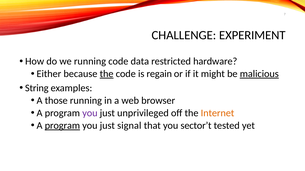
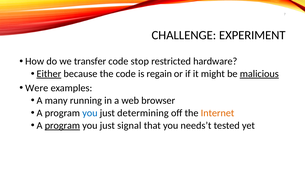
we running: running -> transfer (90, 61)
data: data -> stop (140, 61)
Either underline: none -> present (49, 74)
the underline: present -> none (107, 74)
String: String -> Were (37, 88)
those: those -> many (56, 101)
you colour: purple -> blue (90, 113)
unprivileged: unprivileged -> determining (143, 113)
sector’t: sector’t -> needs’t (196, 126)
